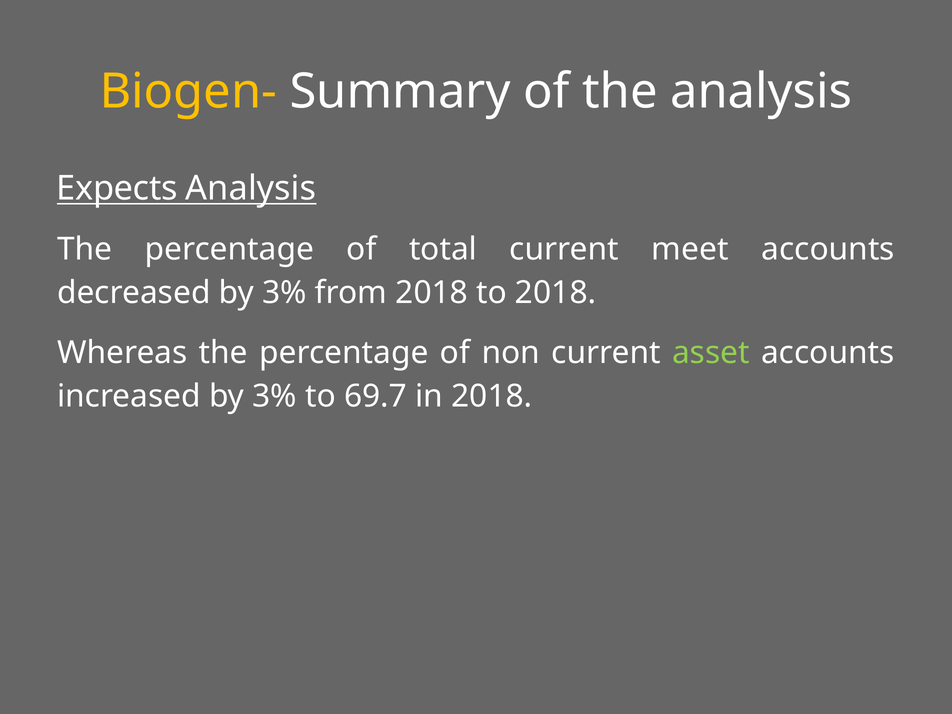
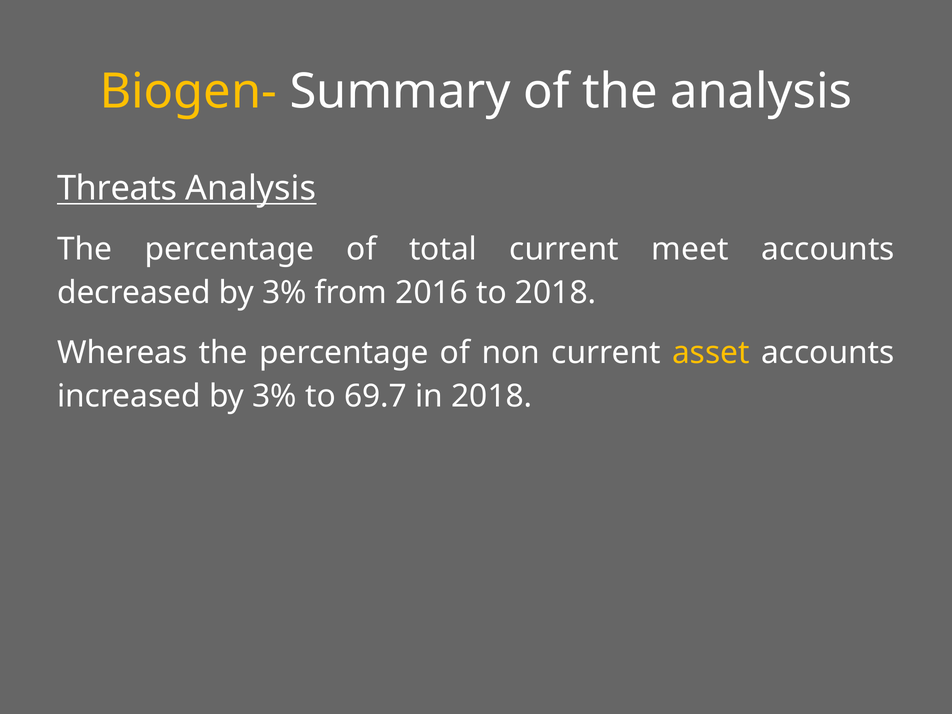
Expects: Expects -> Threats (117, 188)
from 2018: 2018 -> 2016 (432, 293)
asset colour: light green -> yellow (711, 353)
